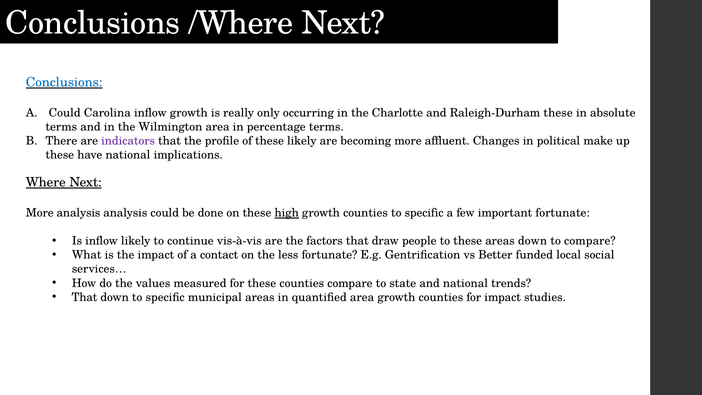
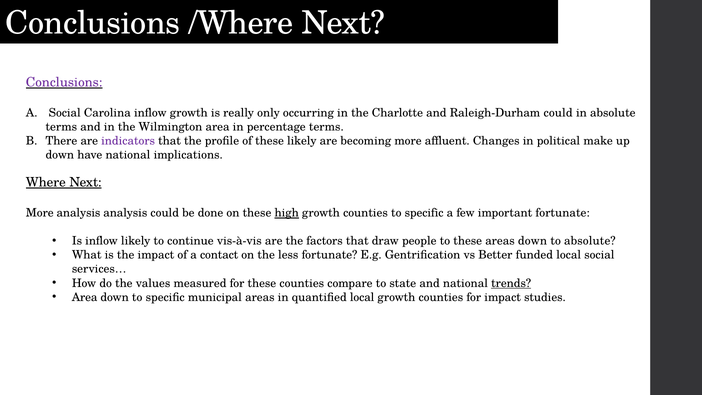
Conclusions colour: blue -> purple (64, 82)
A Could: Could -> Social (65, 113)
Raleigh-Durham these: these -> could (558, 113)
these: these -> down (60, 155)
to compare: compare -> absolute (590, 241)
trends underline: none -> present (511, 283)
That: That -> Area (85, 297)
quantified area: area -> local (362, 297)
